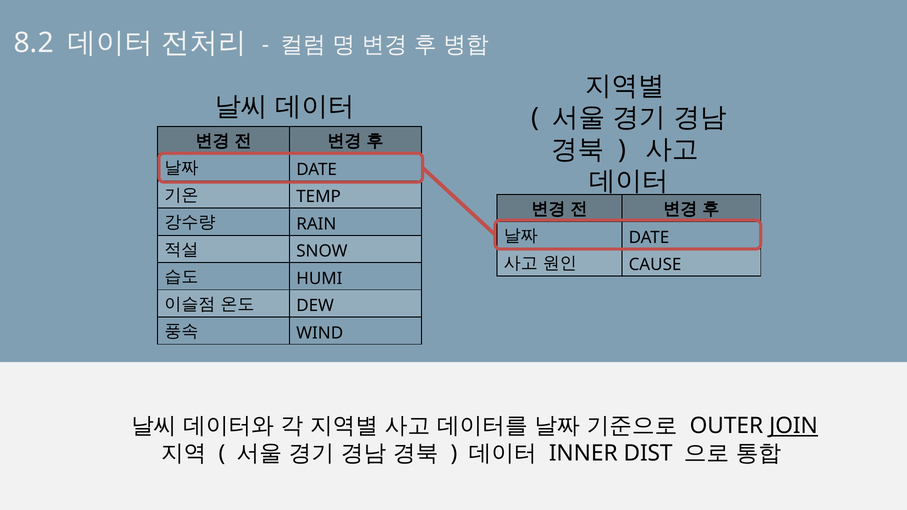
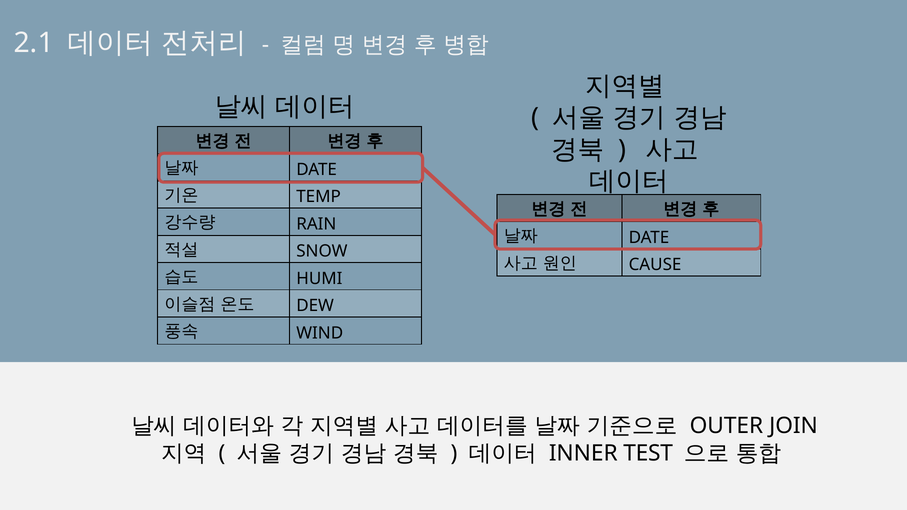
8.2: 8.2 -> 2.1 (34, 43)
JOIN underline: present -> none (793, 426)
DIST: DIST -> TEST (648, 453)
